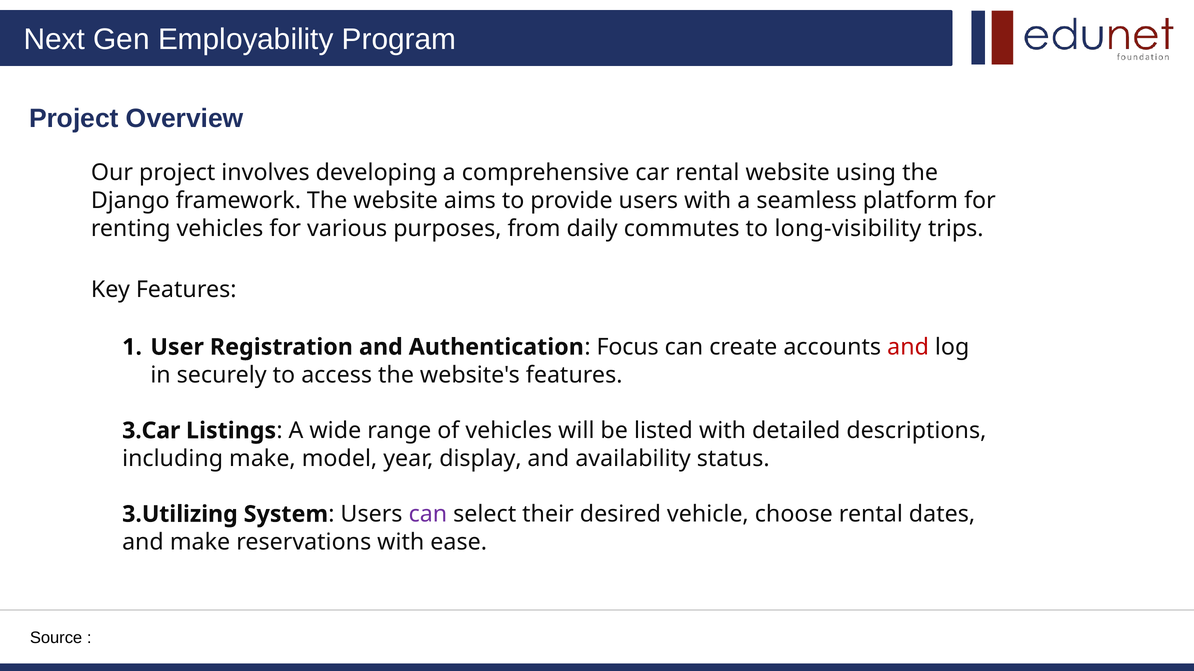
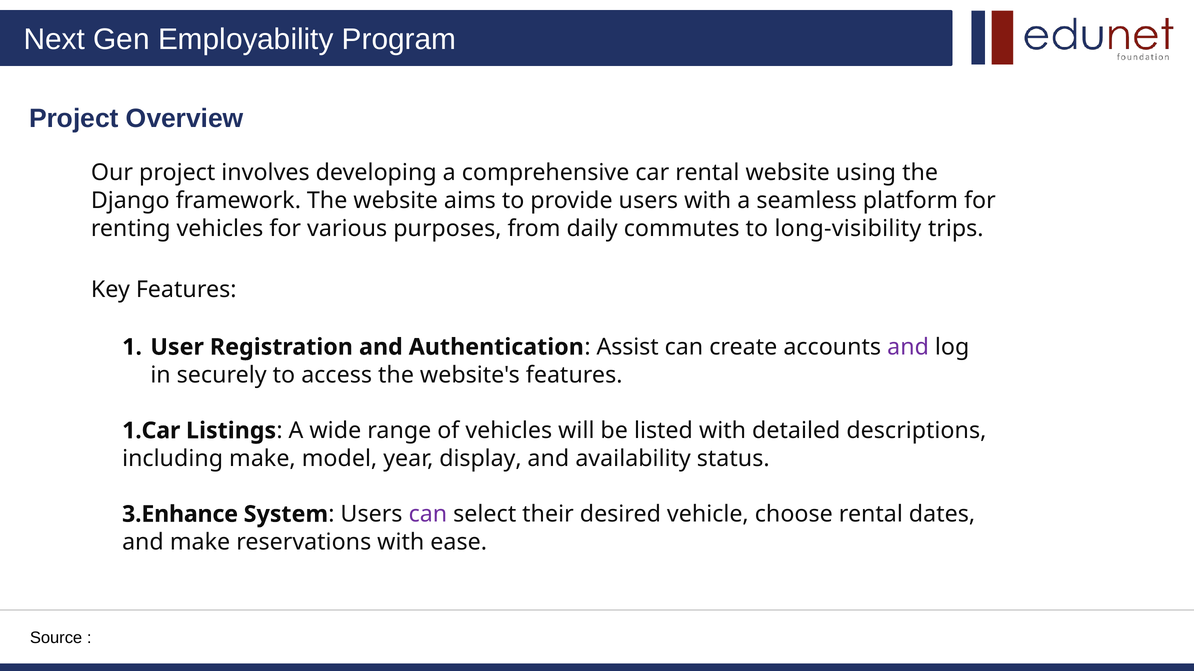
Focus: Focus -> Assist (628, 347)
and colour: red -> purple (908, 347)
3.Car: 3.Car -> 1.Car (151, 431)
3.Utilizing: 3.Utilizing -> 3.Enhance (180, 515)
